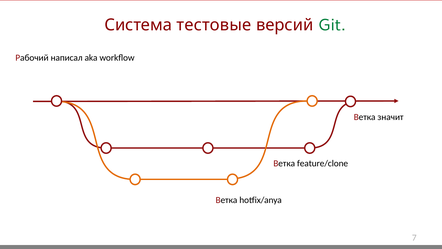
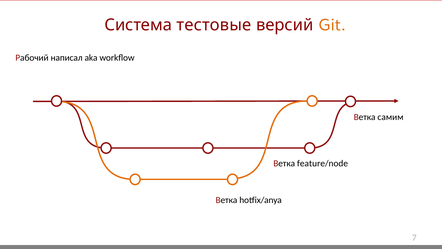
Git colour: green -> orange (332, 25)
значит: значит -> самим (390, 117)
feature/clone: feature/clone -> feature/node (323, 163)
